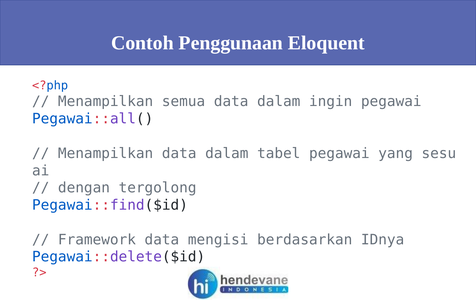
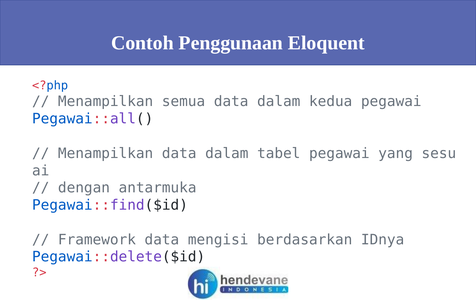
ingin: ingin -> kedua (331, 102)
tergolong: tergolong -> antarmuka (158, 188)
